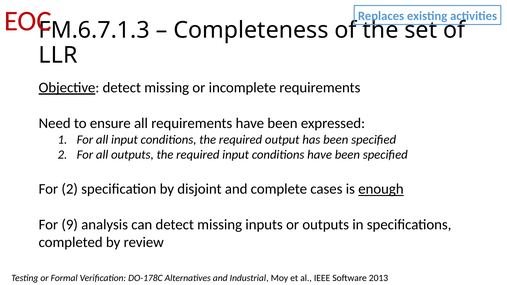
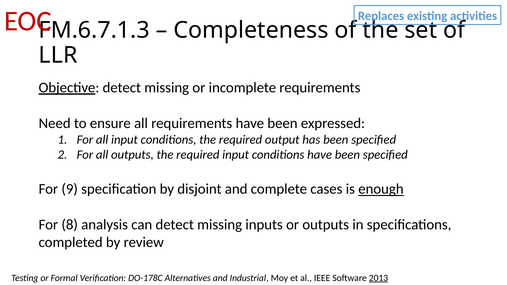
For 2: 2 -> 9 (70, 189)
9: 9 -> 8 (70, 225)
2013 underline: none -> present (379, 278)
